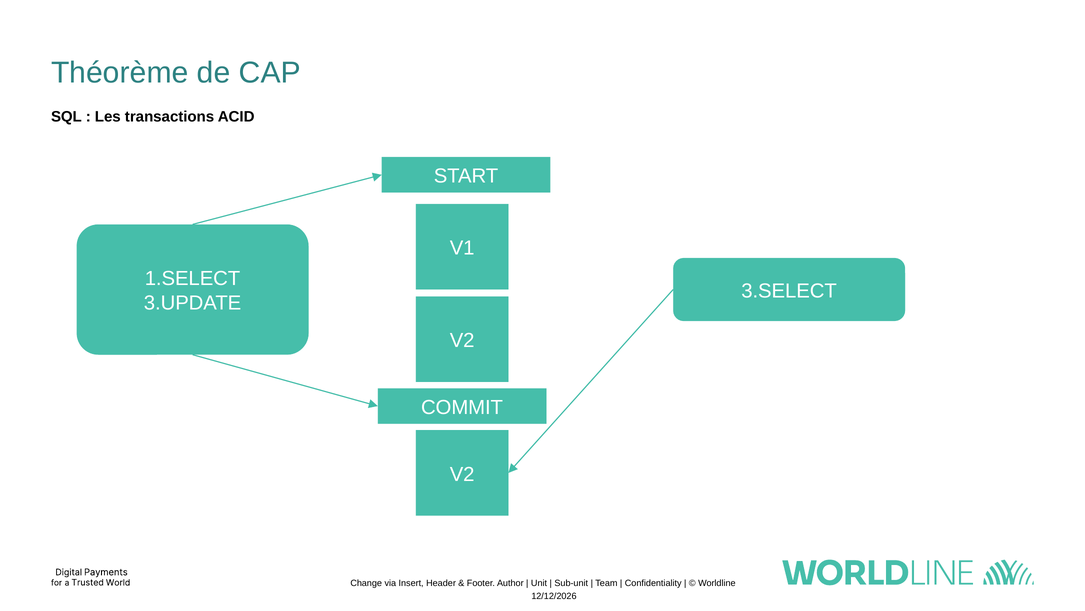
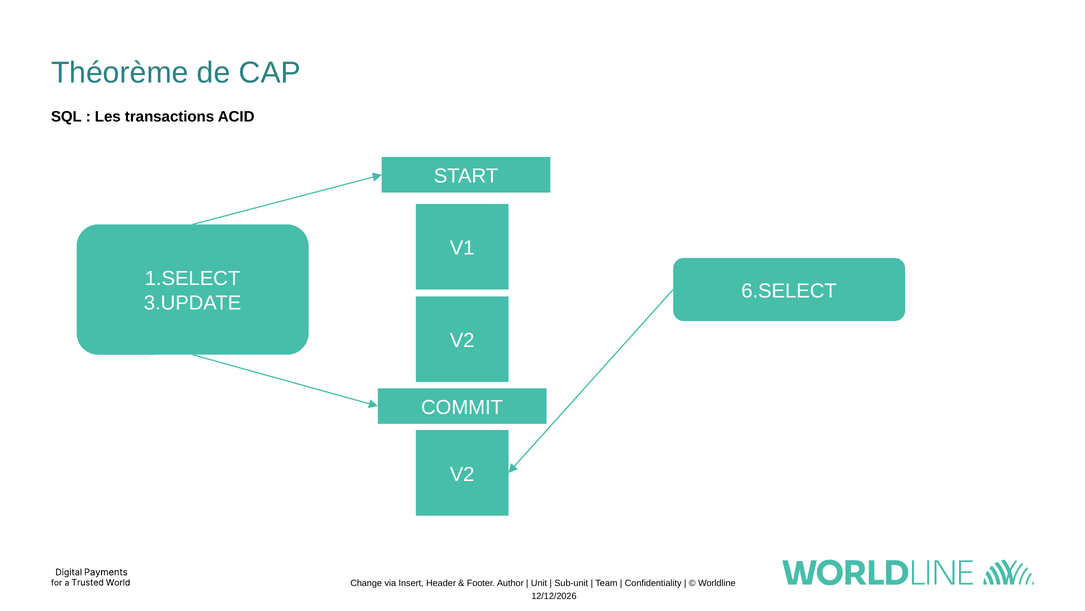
3.SELECT: 3.SELECT -> 6.SELECT (789, 291)
